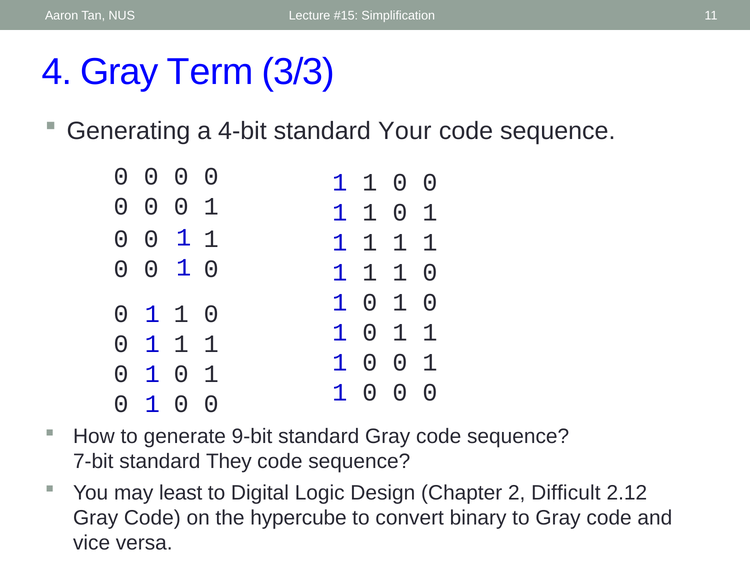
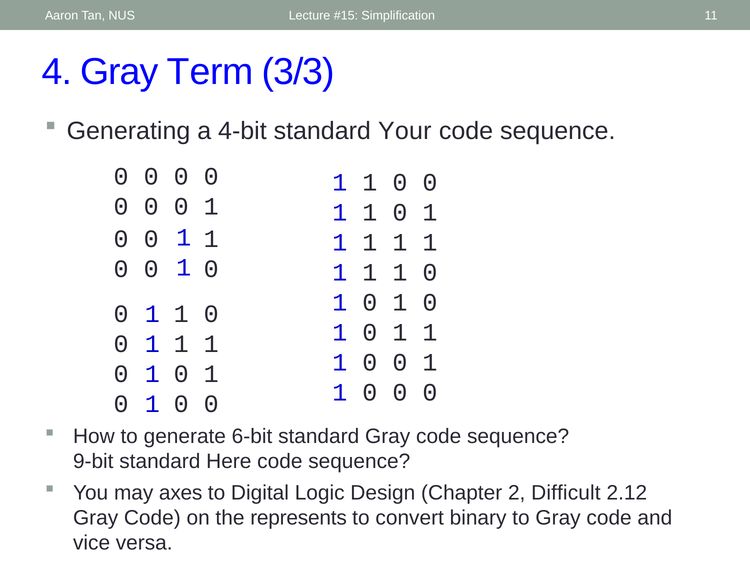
9-bit: 9-bit -> 6-bit (252, 437)
7-bit: 7-bit -> 9-bit (93, 462)
They: They -> Here (229, 462)
least: least -> axes (181, 493)
hypercube: hypercube -> represents (299, 518)
